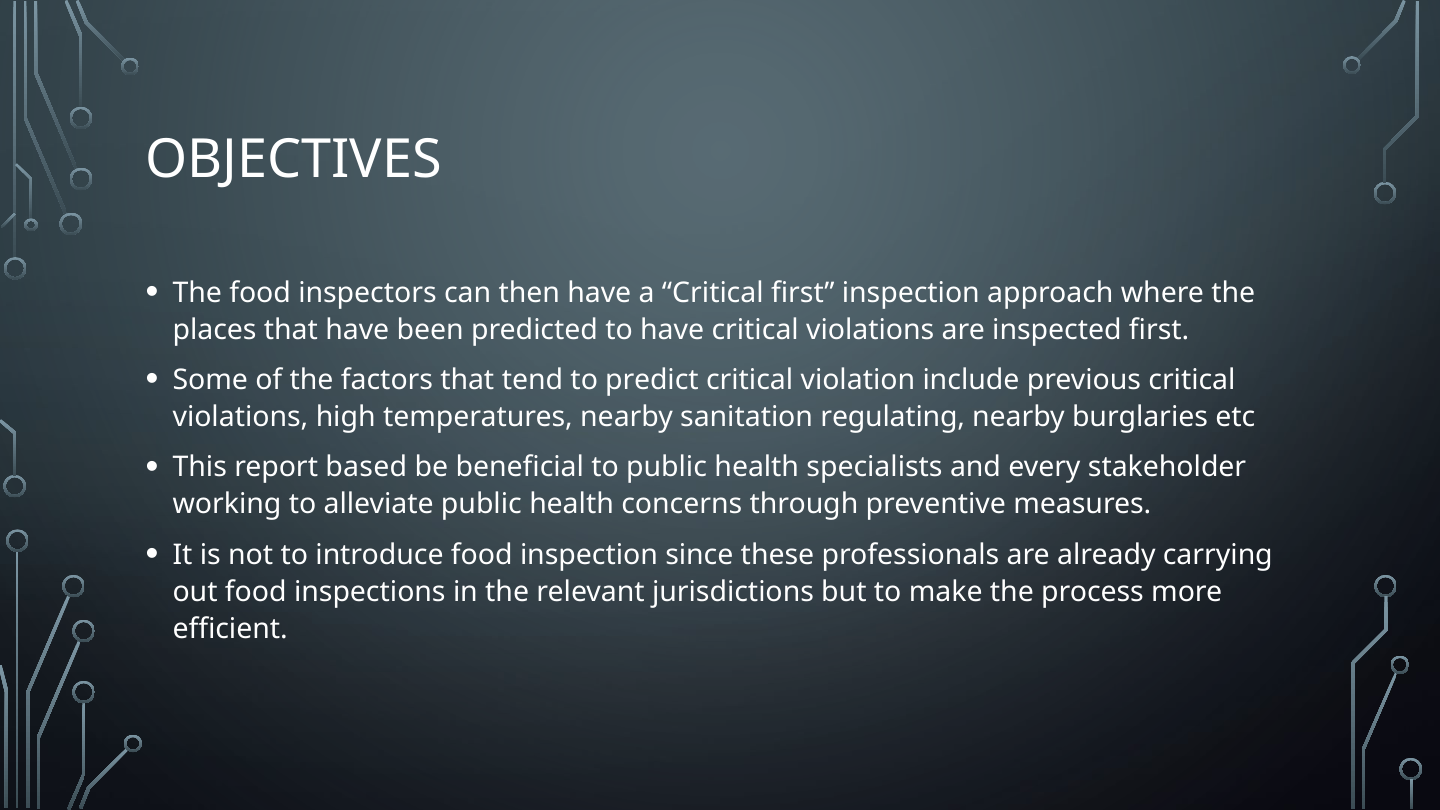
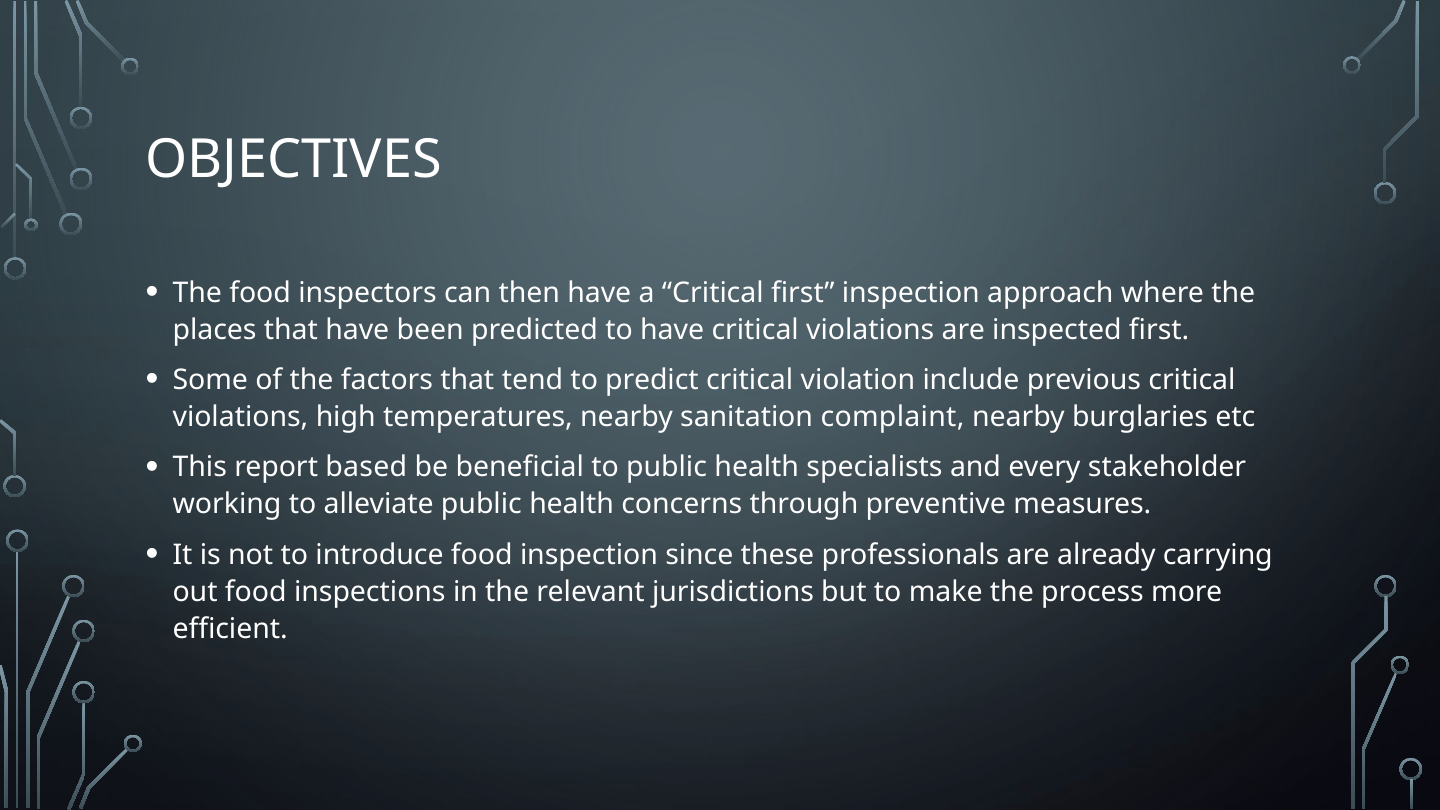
regulating: regulating -> complaint (892, 417)
